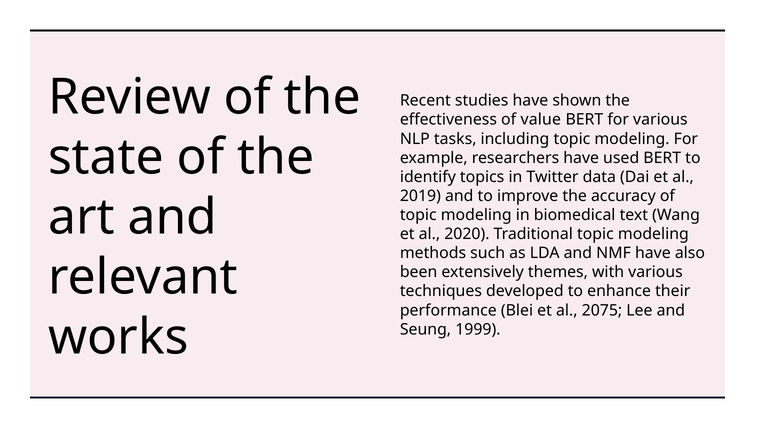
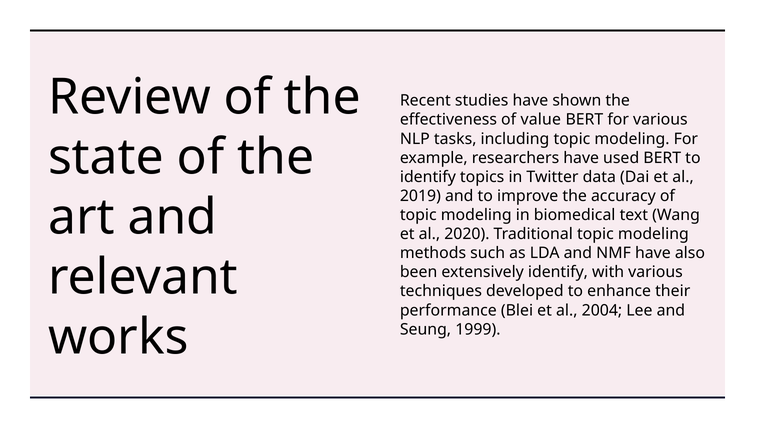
extensively themes: themes -> identify (558, 272)
2075: 2075 -> 2004 (602, 310)
